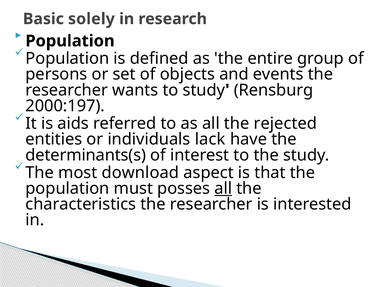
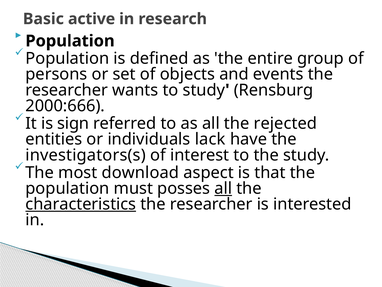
solely: solely -> active (92, 19)
2000:197: 2000:197 -> 2000:666 (65, 106)
aids: aids -> sign (73, 123)
determinants(s: determinants(s -> investigators(s (86, 155)
characteristics underline: none -> present (81, 204)
